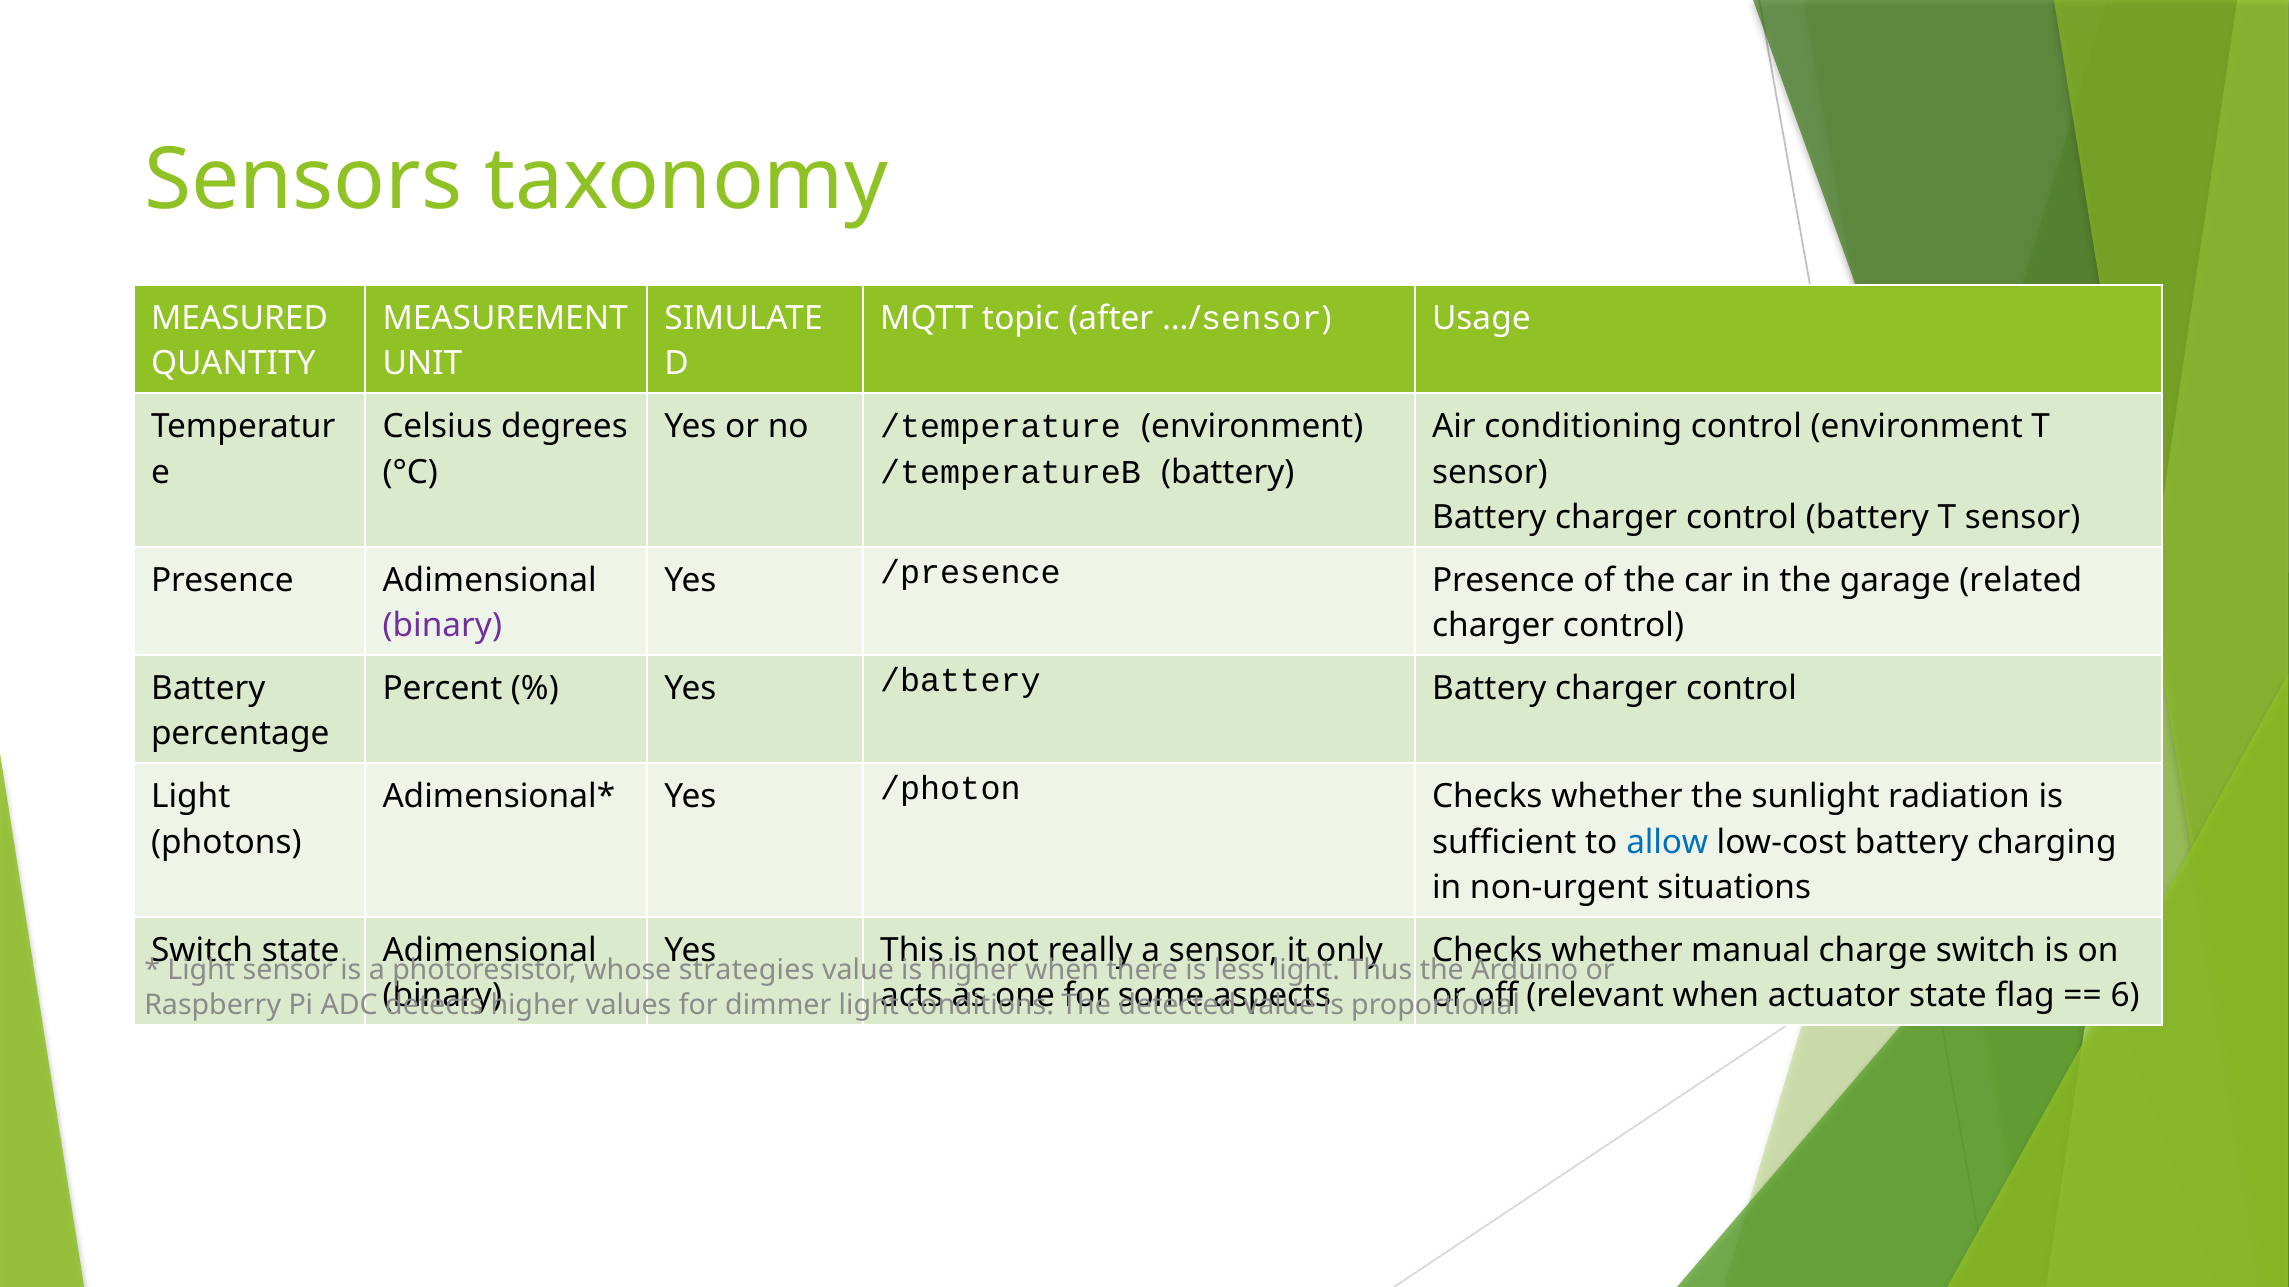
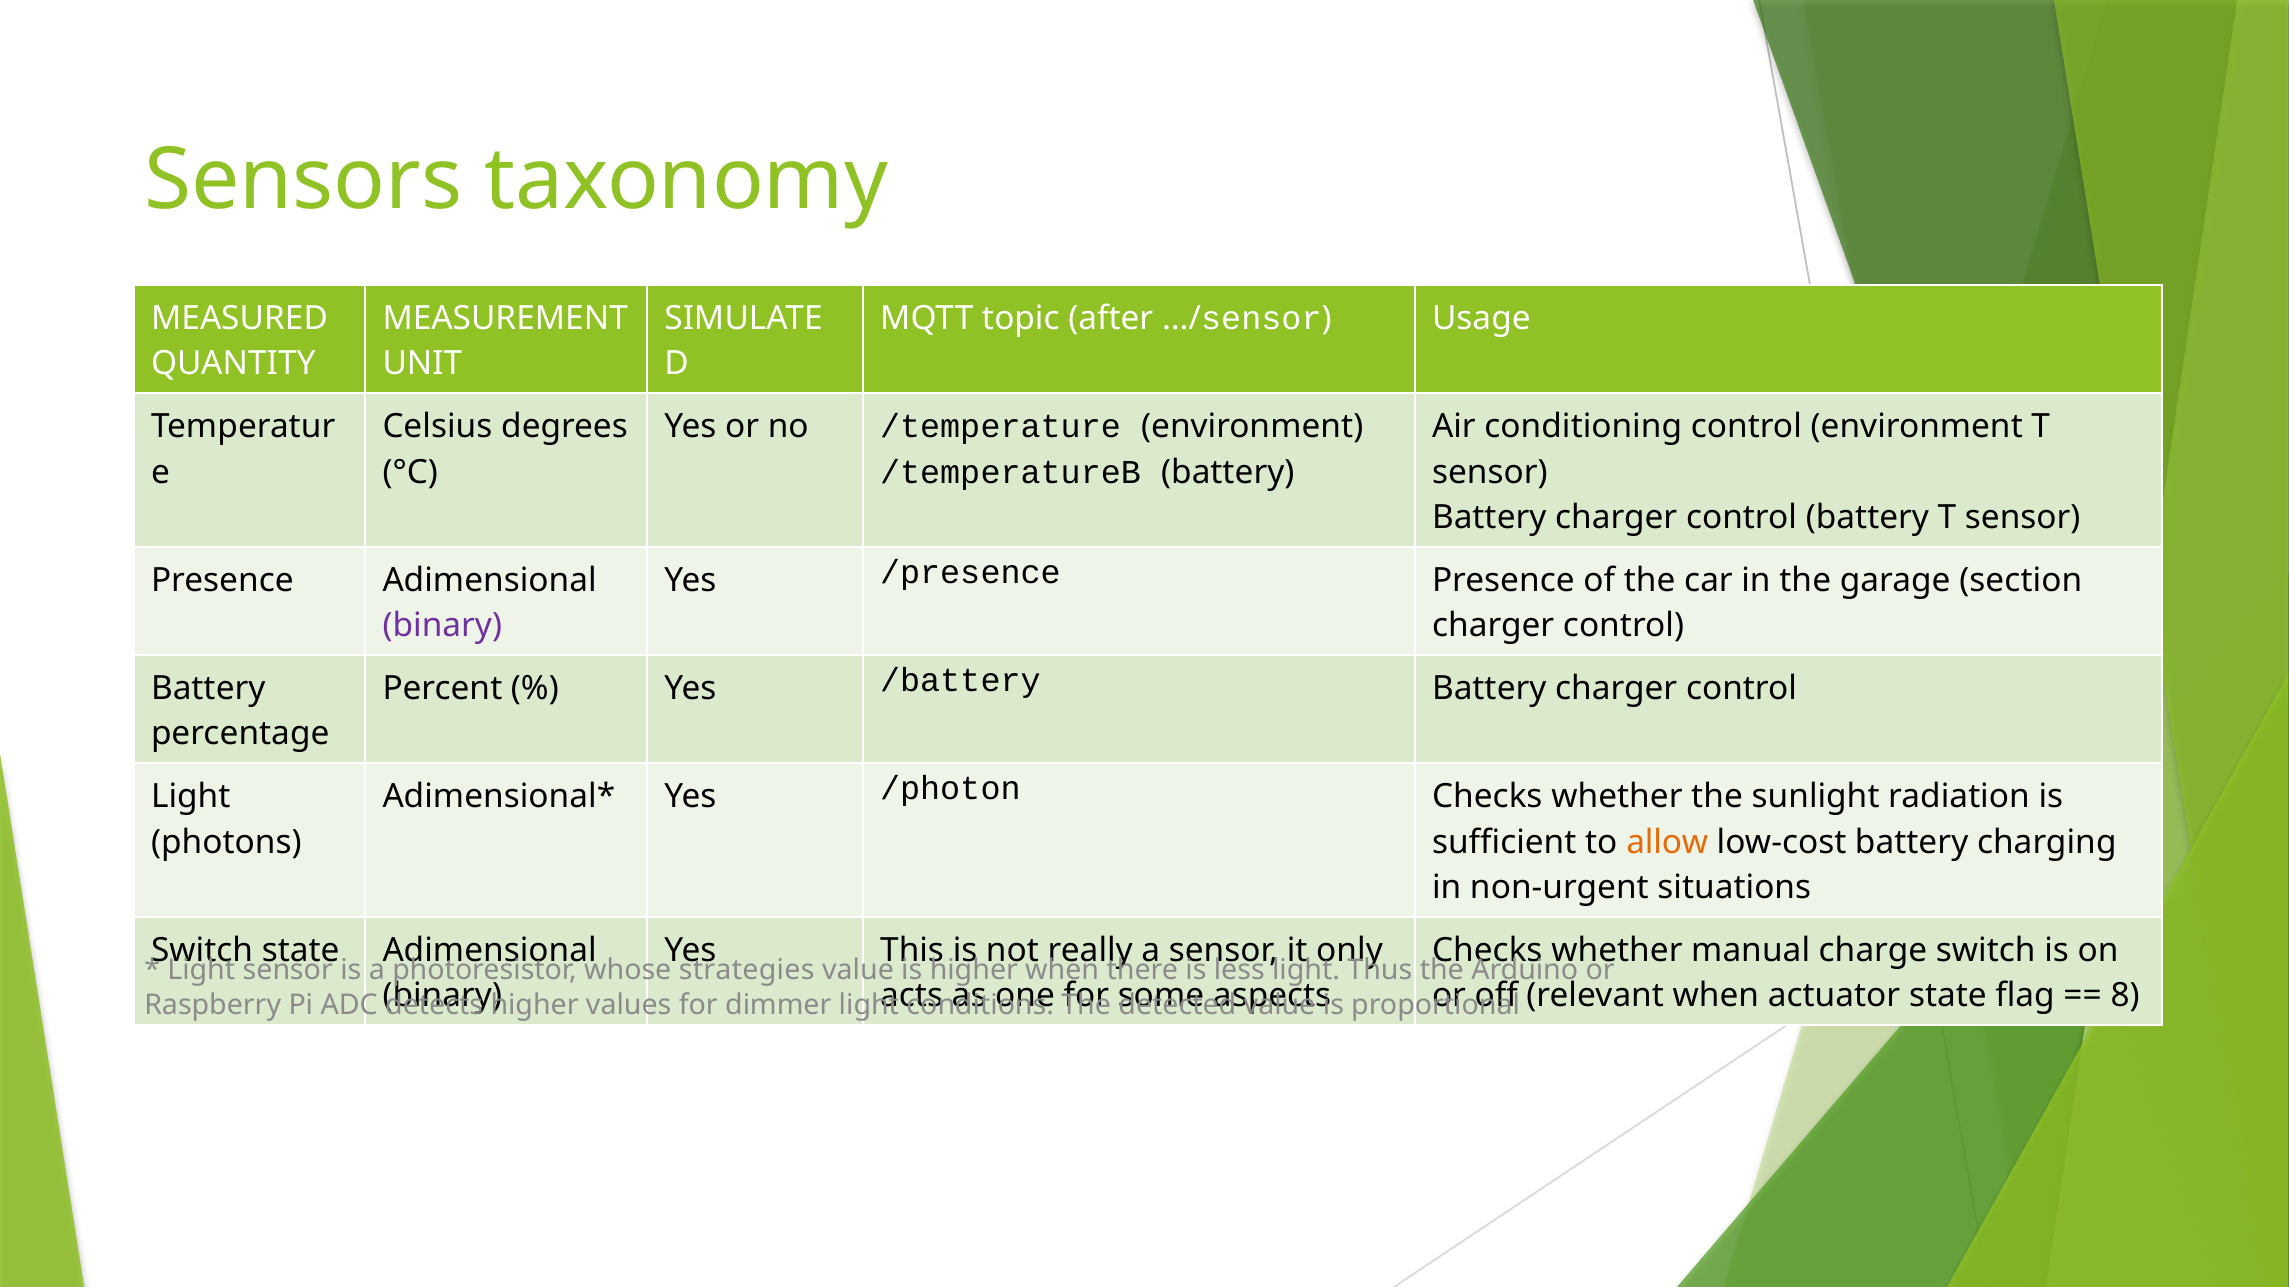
related: related -> section (2021, 581)
allow colour: blue -> orange (1667, 842)
6: 6 -> 8 (2125, 996)
